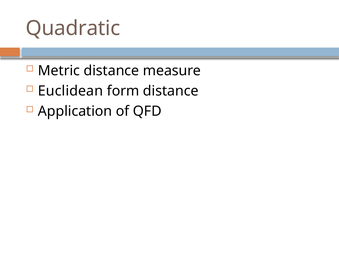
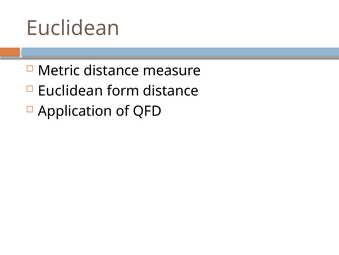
Quadratic: Quadratic -> Euclidean (73, 28)
